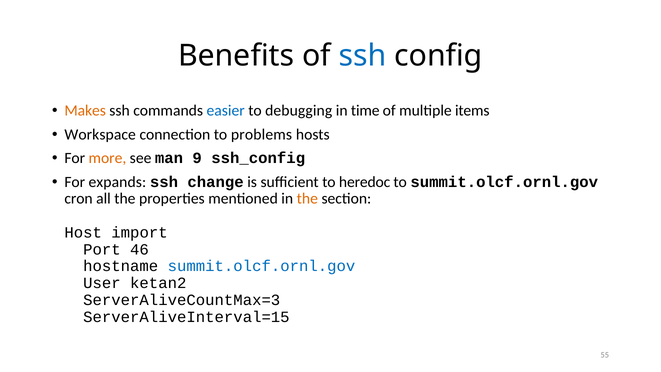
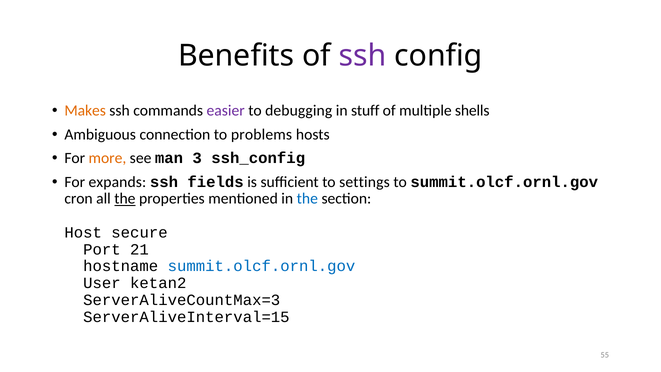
ssh colour: blue -> purple (362, 56)
easier colour: blue -> purple (226, 111)
time: time -> stuff (365, 111)
items: items -> shells (472, 111)
Workspace: Workspace -> Ambiguous (100, 134)
9: 9 -> 3 (197, 158)
change: change -> fields (216, 182)
heredoc: heredoc -> settings (364, 182)
the underline: none -> present (125, 199)
the colour: orange -> blue (307, 199)
import: import -> secure (140, 232)
46: 46 -> 21 (139, 249)
